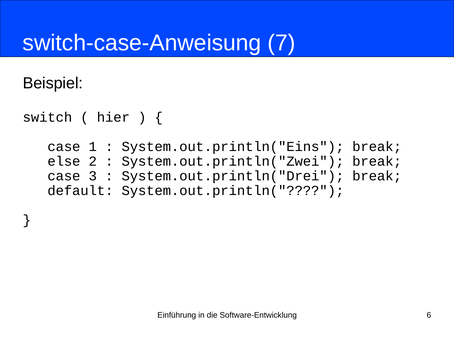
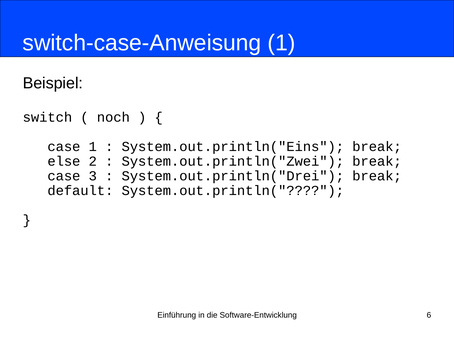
switch-case-Anweisung 7: 7 -> 1 (282, 43)
hier: hier -> noch (113, 117)
